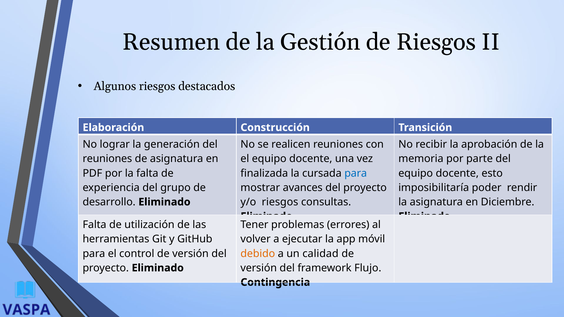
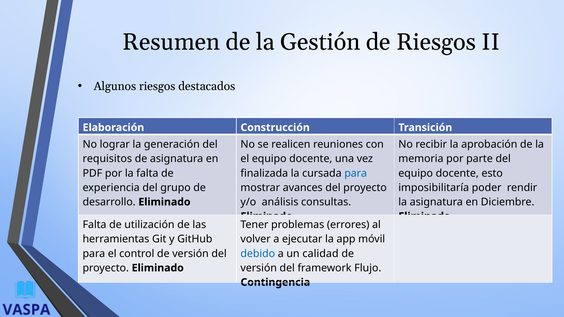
reuniones: reuniones -> requisitos (107, 159)
y/o riesgos: riesgos -> análisis (280, 202)
debido colour: orange -> blue (258, 254)
